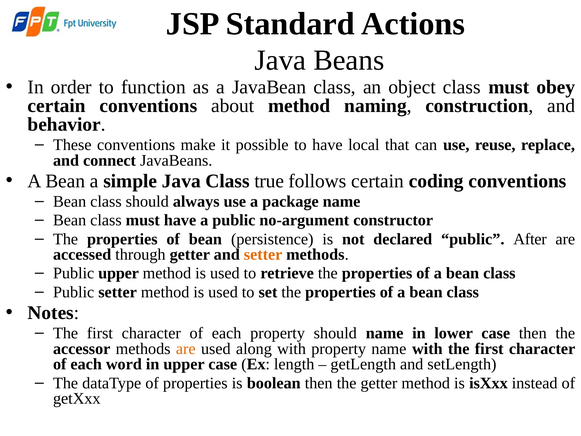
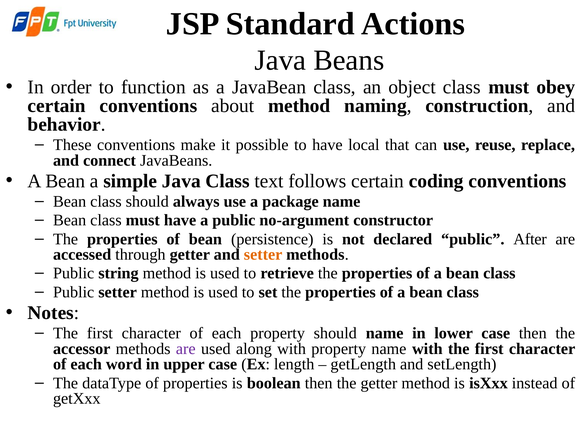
true: true -> text (269, 181)
Public upper: upper -> string (118, 273)
are colour: orange -> purple (186, 349)
